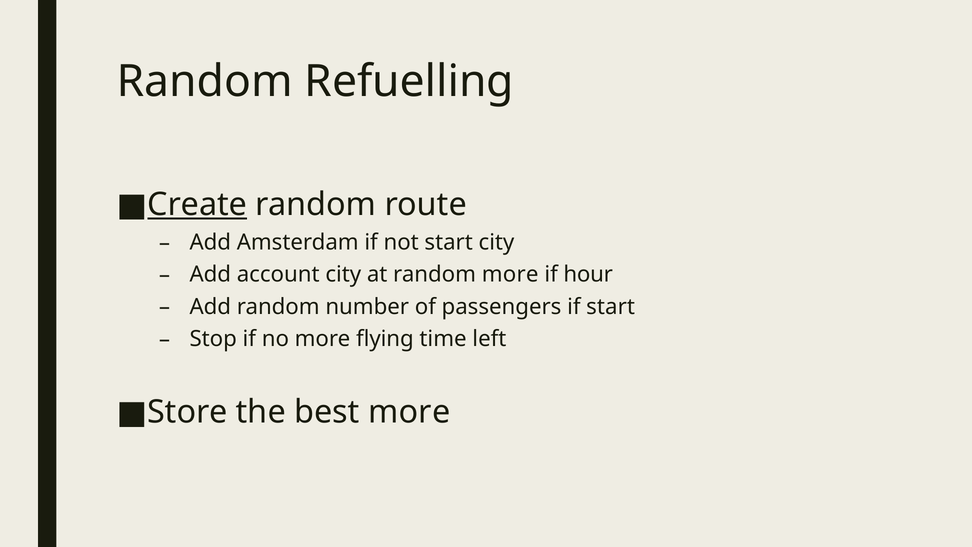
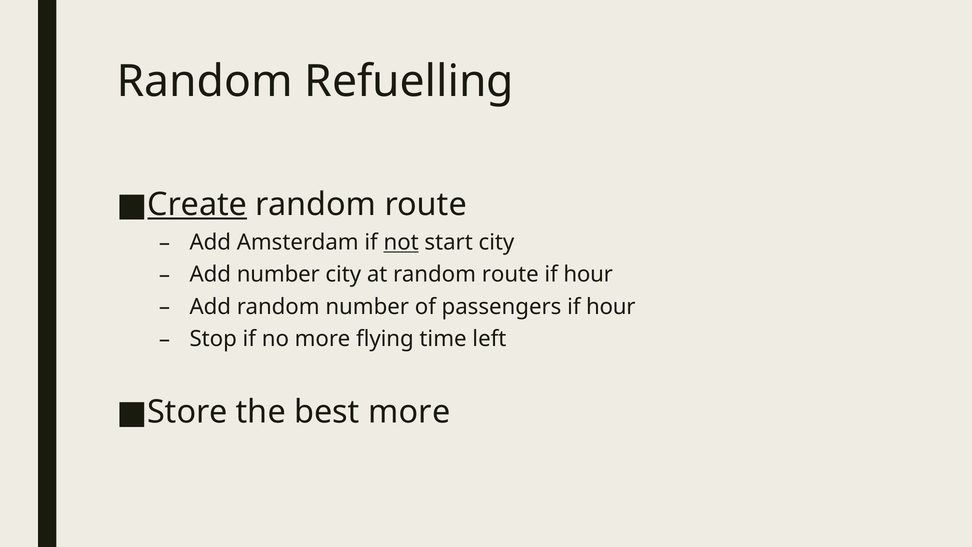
not underline: none -> present (401, 242)
Add account: account -> number (278, 274)
at random more: more -> route (510, 274)
passengers if start: start -> hour (611, 307)
